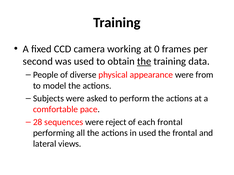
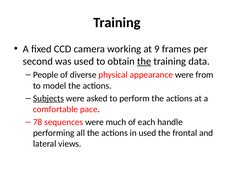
0: 0 -> 9 (157, 49)
Subjects underline: none -> present (48, 99)
28: 28 -> 78 (38, 122)
reject: reject -> much (116, 122)
each frontal: frontal -> handle (170, 122)
